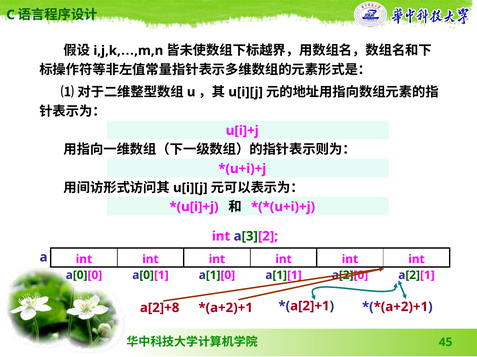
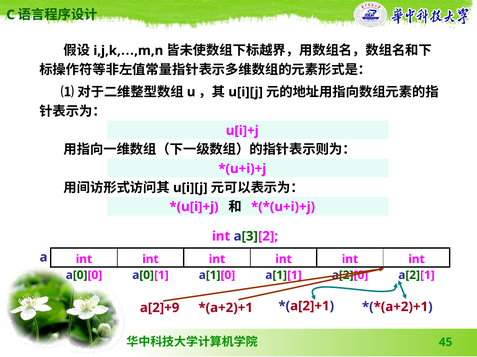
a[2]+8: a[2]+8 -> a[2]+9 (160, 308)
